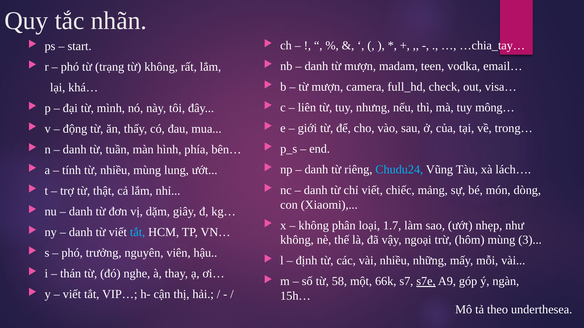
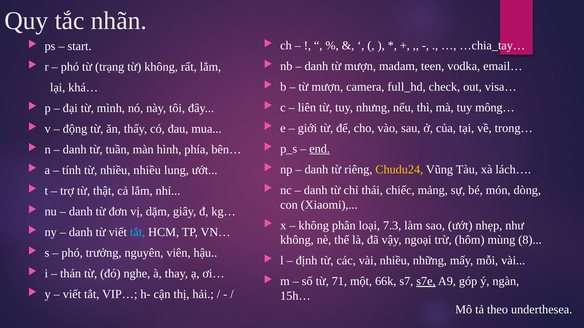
end underline: none -> present (320, 149)
Chudu24 colour: light blue -> yellow (399, 170)
nhiều mùng: mùng -> nhiều (147, 170)
chỉ viết: viết -> thái (372, 190)
1.7: 1.7 -> 7.3 (392, 226)
3: 3 -> 8 (530, 240)
58: 58 -> 71 (339, 282)
